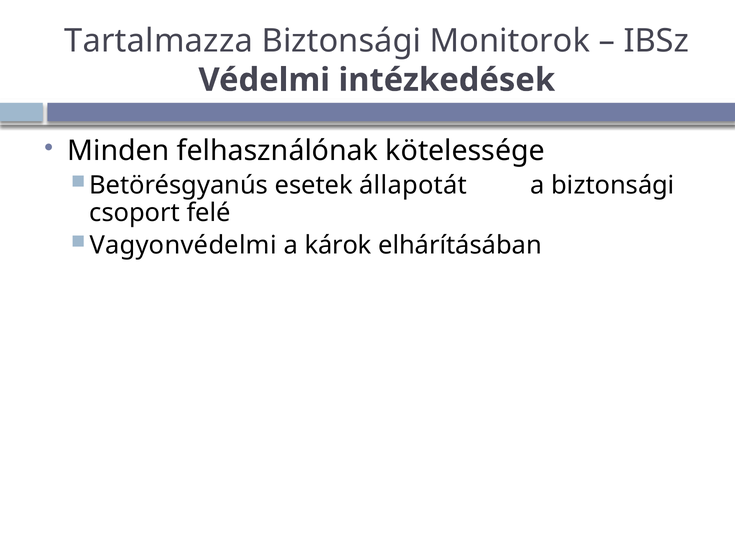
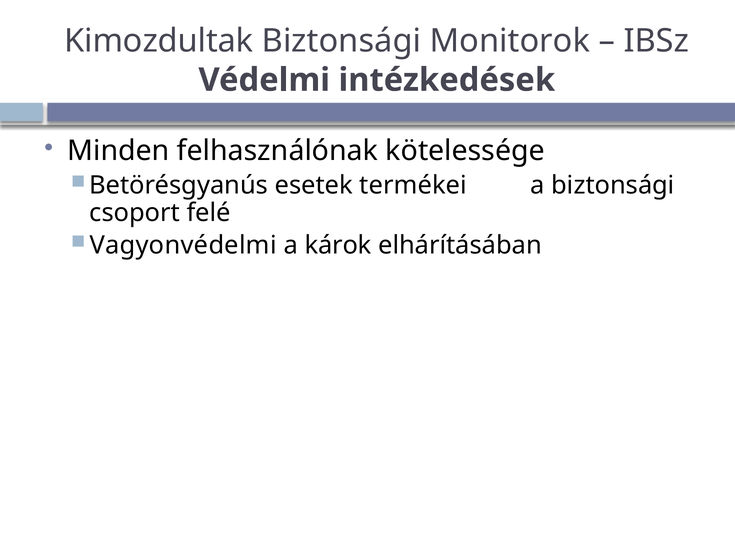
Tartalmazza: Tartalmazza -> Kimozdultak (159, 41)
állapotát: állapotát -> termékei (413, 185)
